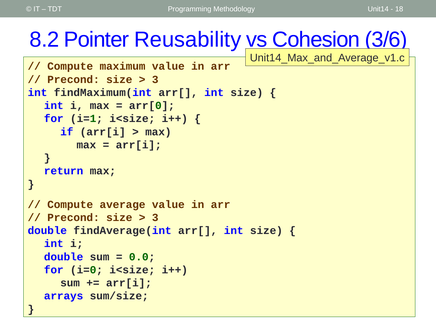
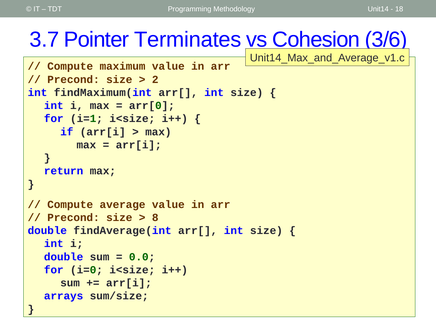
8.2: 8.2 -> 3.7 (44, 40)
Reusability: Reusability -> Terminates (188, 40)
3: 3 -> 2 (155, 79)
3: 3 -> 8 (155, 218)
